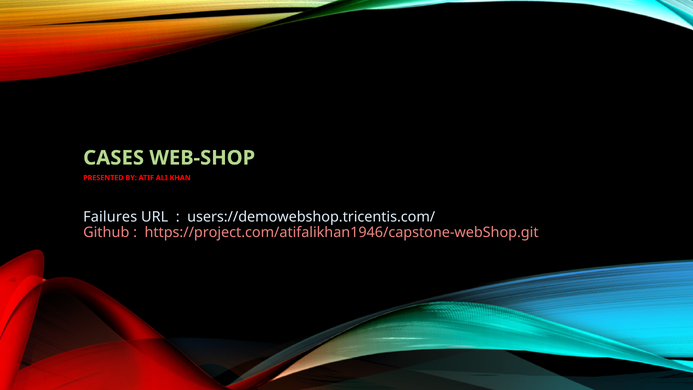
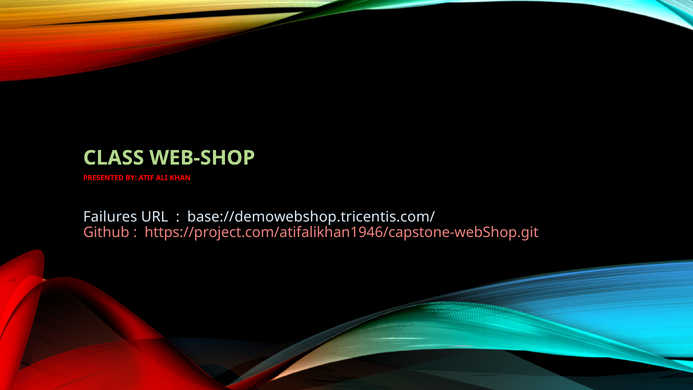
CASES: CASES -> CLASS (114, 158)
users://demowebshop.tricentis.com/: users://demowebshop.tricentis.com/ -> base://demowebshop.tricentis.com/ (311, 217)
